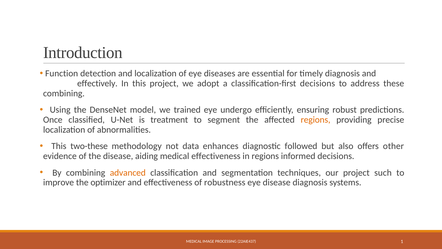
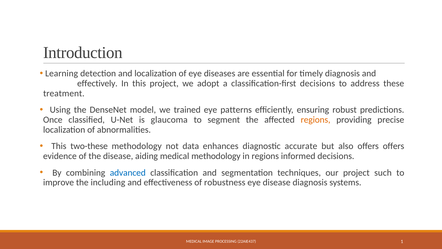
Function: Function -> Learning (62, 73)
combining: combining -> treatment (64, 93)
undergo: undergo -> patterns (236, 110)
treatment: treatment -> glaucoma (169, 120)
followed: followed -> accurate (301, 146)
offers other: other -> offers (394, 146)
medical effectiveness: effectiveness -> methodology (216, 156)
advanced colour: orange -> blue (128, 172)
optimizer: optimizer -> including (108, 182)
